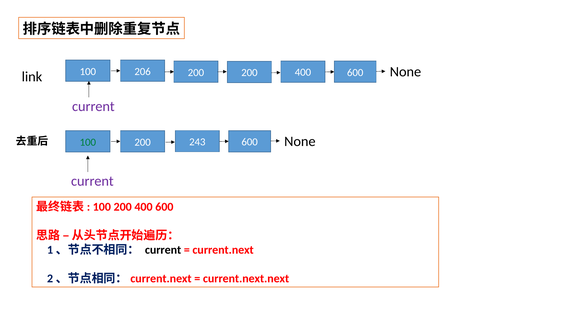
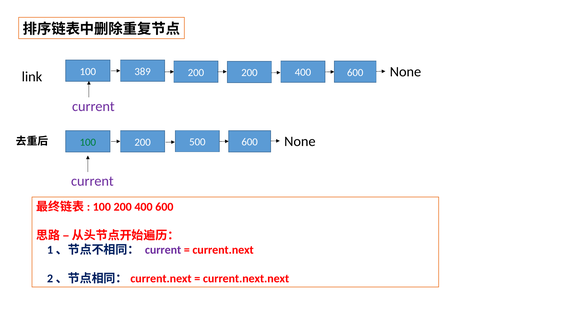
206: 206 -> 389 (143, 71)
243: 243 -> 500 (197, 142)
current colour: black -> purple (163, 250)
